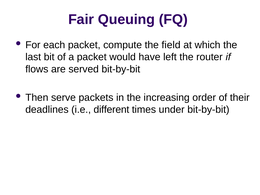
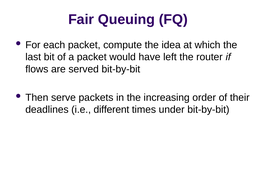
field: field -> idea (171, 45)
